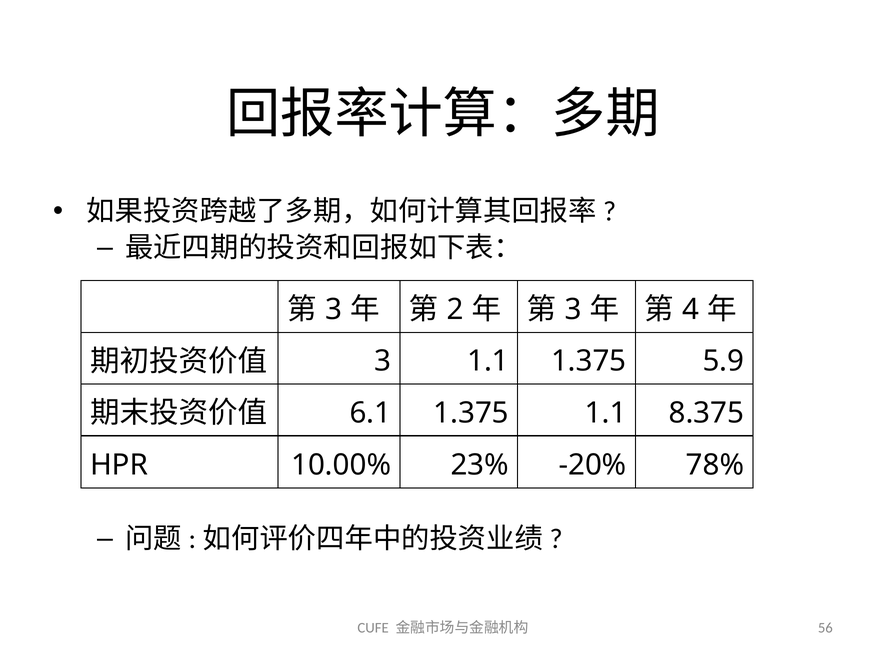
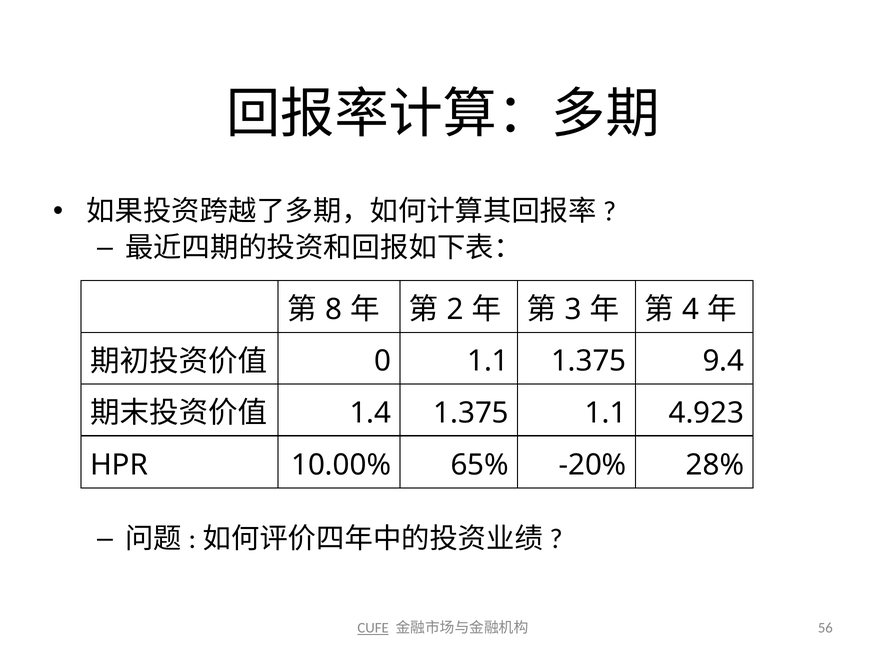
3: 3 -> 8 (334, 310)
3: 3 -> 0 (383, 361)
5.9: 5.9 -> 9.4 (723, 361)
6.1: 6.1 -> 1.4 (370, 413)
8.375: 8.375 -> 4.923 (706, 413)
23%: 23% -> 65% (480, 466)
78%: 78% -> 28% (715, 466)
CUFE underline: none -> present (373, 629)
